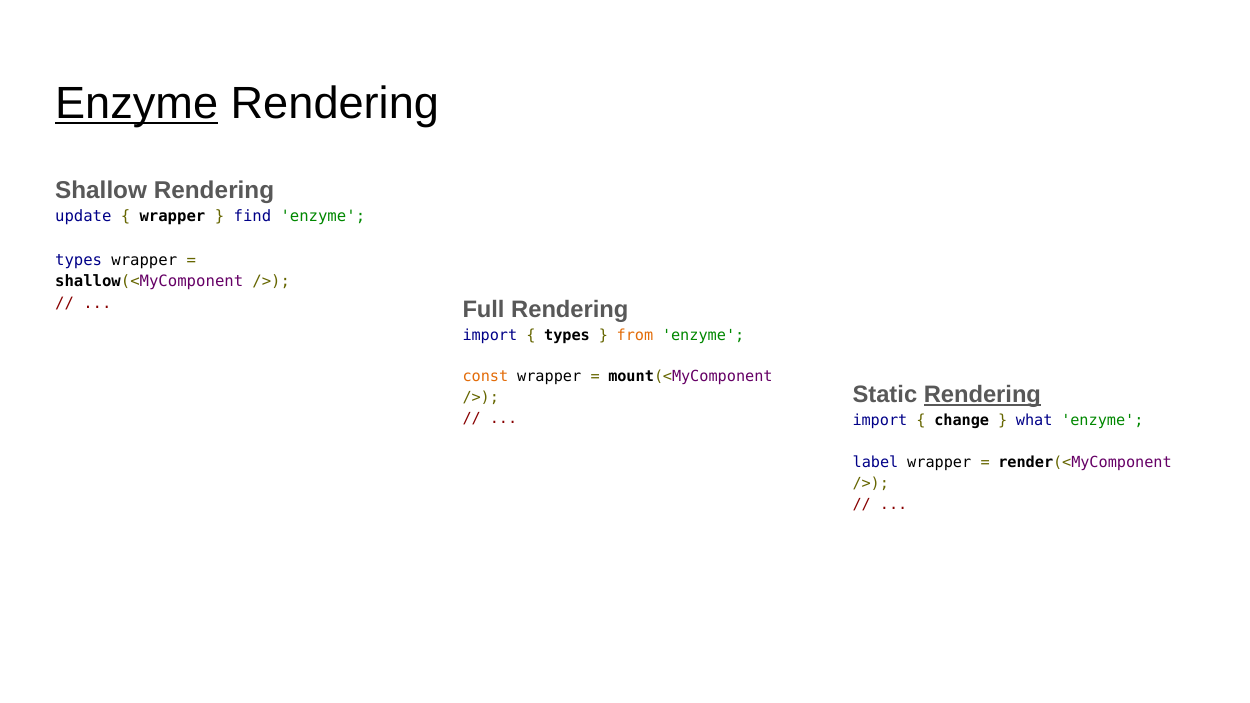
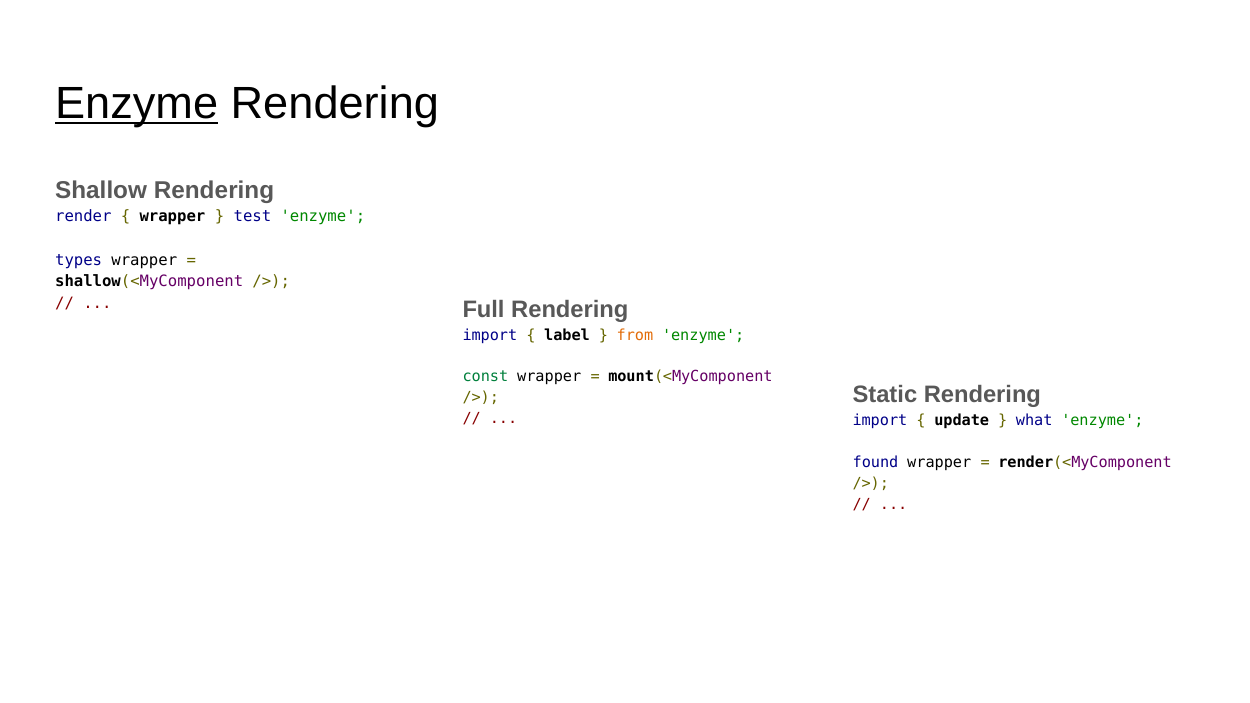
update: update -> render (83, 217)
find: find -> test (252, 217)
types: types -> label (567, 335)
const colour: orange -> green (485, 377)
Rendering underline: present -> none (982, 395)
change: change -> update (962, 421)
label: label -> found (875, 462)
